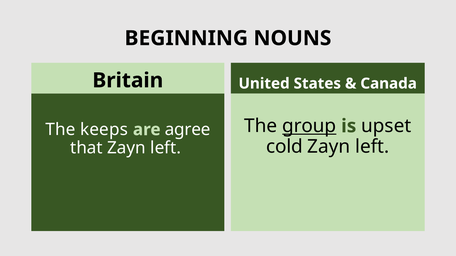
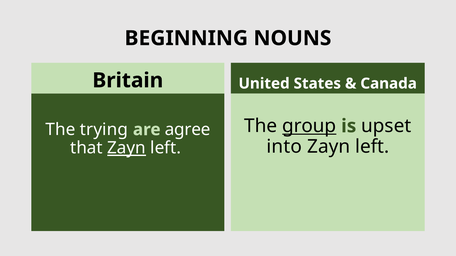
keeps: keeps -> trying (104, 130)
cold: cold -> into (284, 147)
Zayn underline: none -> present (127, 148)
